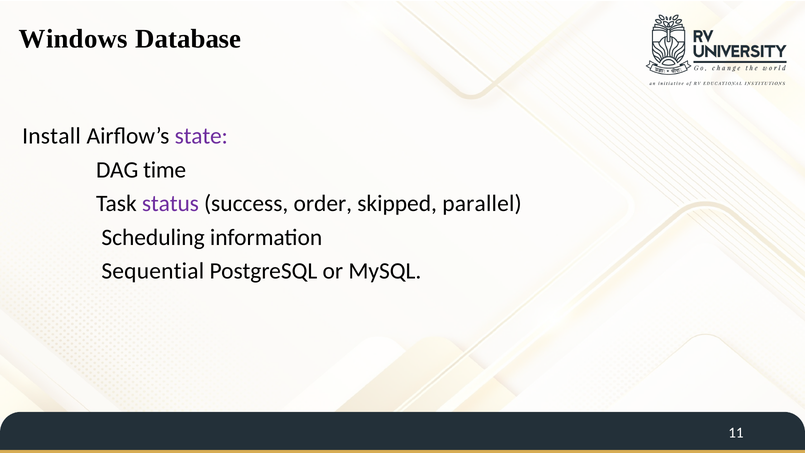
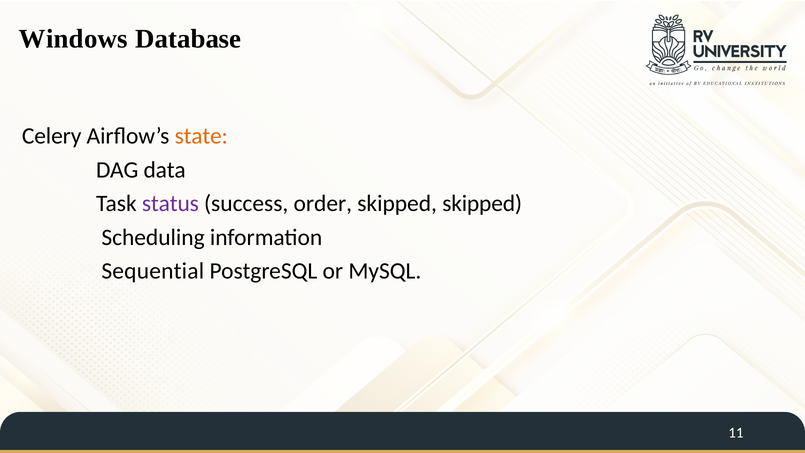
Install: Install -> Celery (52, 136)
state colour: purple -> orange (201, 136)
time: time -> data (165, 170)
skipped parallel: parallel -> skipped (482, 204)
